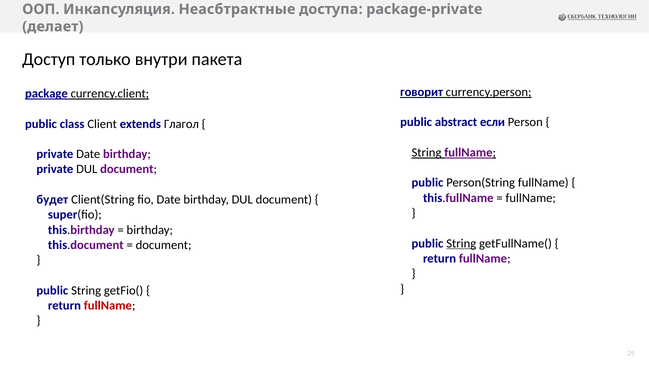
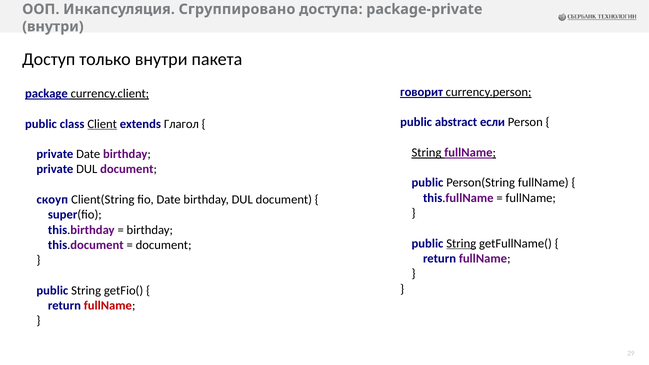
Неасбтрактные: Неасбтрактные -> Сгруппировано (237, 9)
делает: делает -> внутри (53, 27)
Client underline: none -> present (102, 124)
будет: будет -> скоуп (52, 200)
